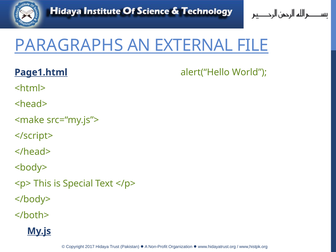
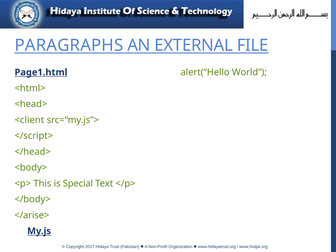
<make: <make -> <client (29, 120)
</both>: </both> -> </arise> (32, 215)
